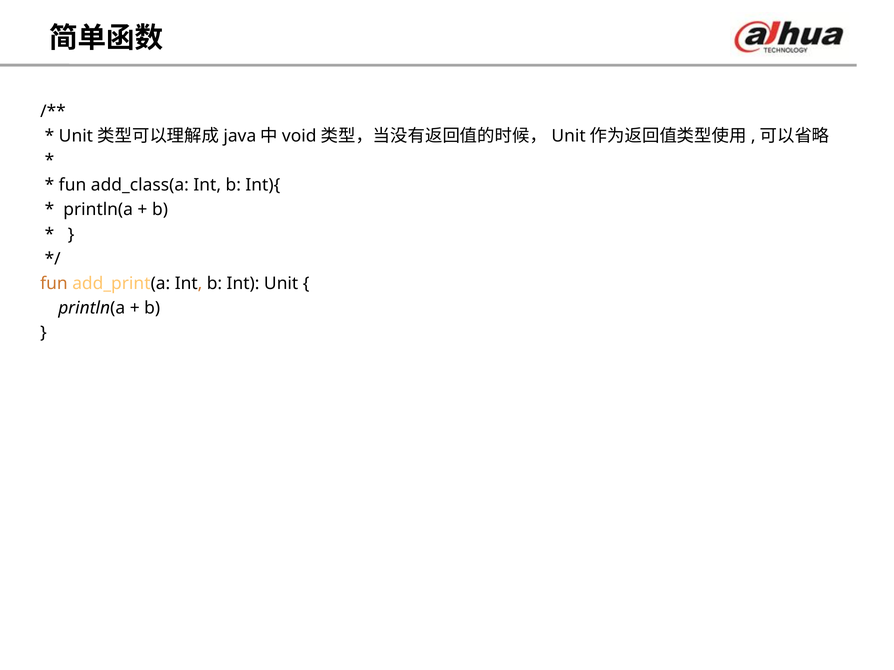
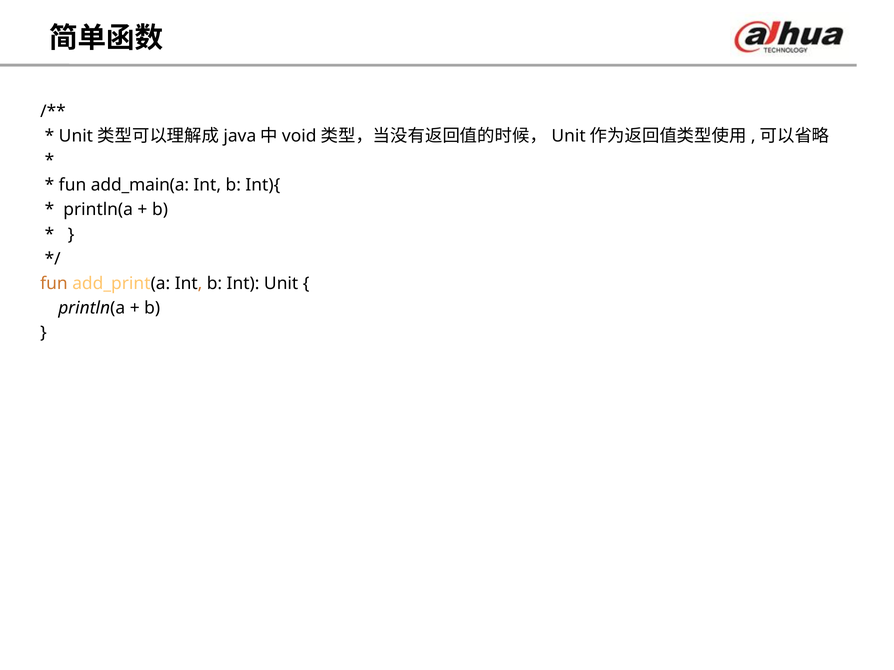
add_class(a: add_class(a -> add_main(a (140, 185)
